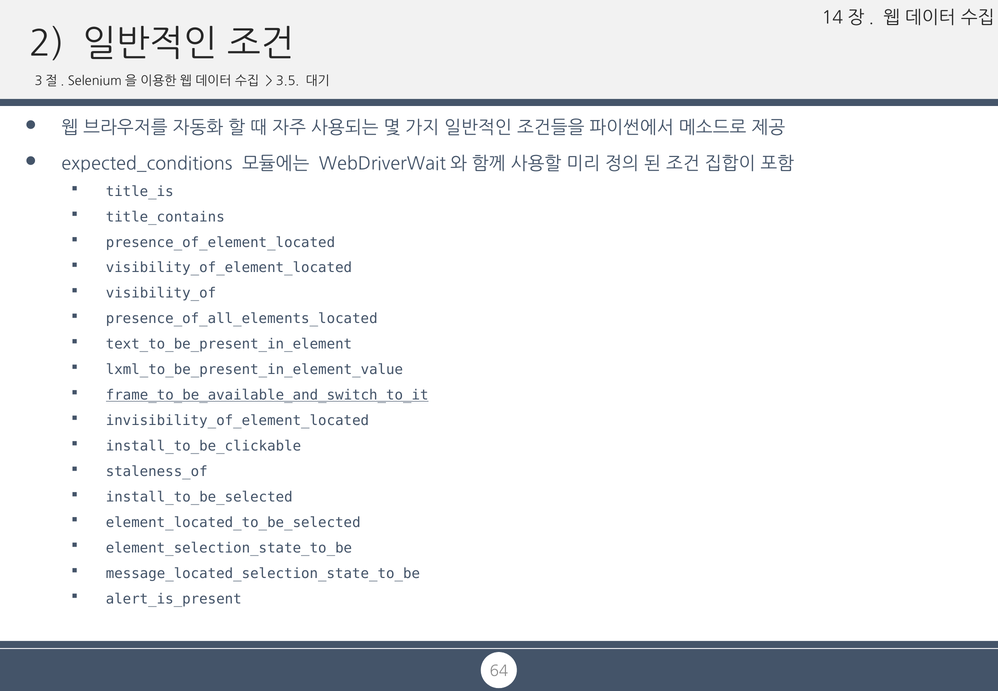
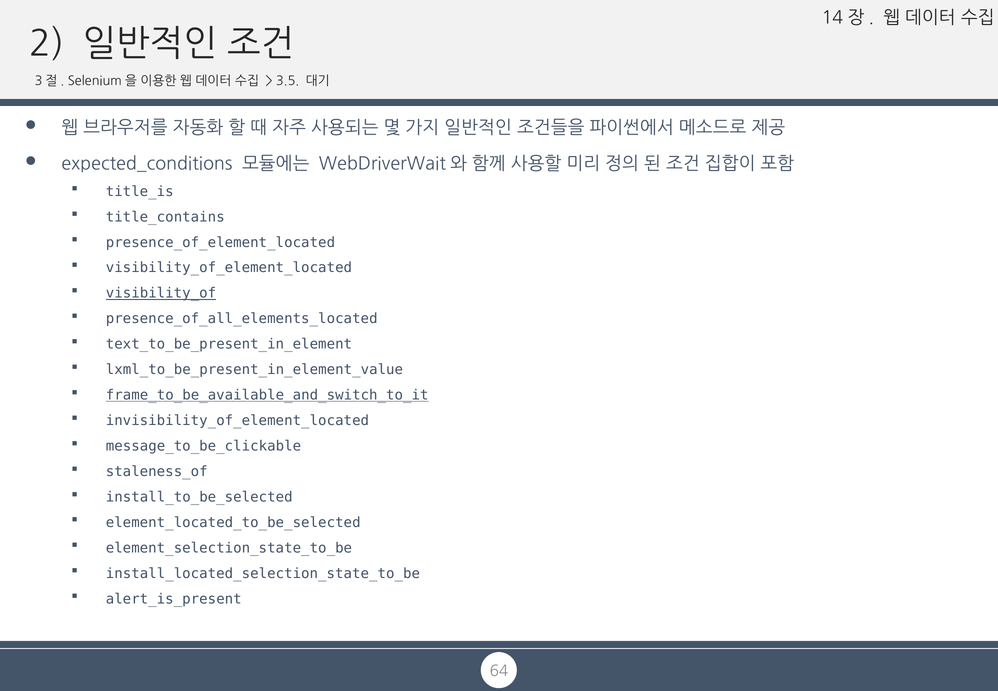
visibility_of underline: none -> present (161, 293)
install_to_be_clickable: install_to_be_clickable -> message_to_be_clickable (203, 446)
message_located_selection_state_to_be: message_located_selection_state_to_be -> install_located_selection_state_to_be (263, 573)
